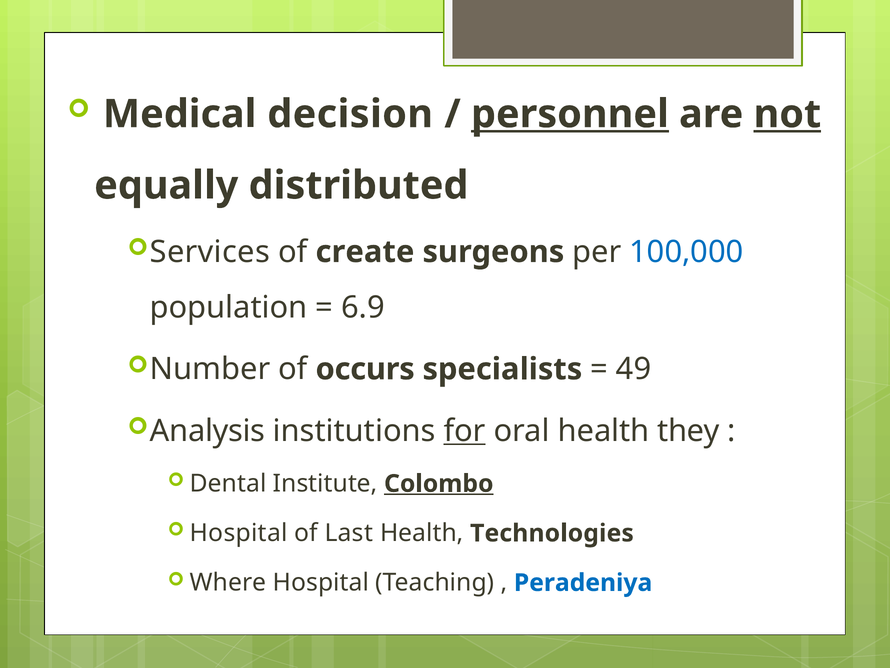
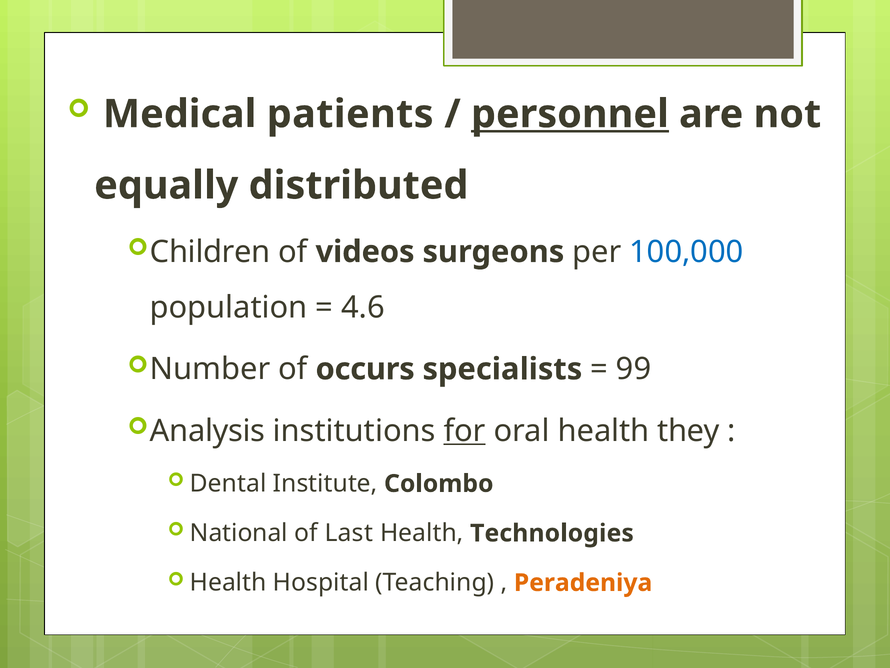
decision: decision -> patients (350, 114)
not underline: present -> none (787, 114)
Services: Services -> Children (210, 252)
create: create -> videos (365, 252)
6.9: 6.9 -> 4.6 (363, 307)
49: 49 -> 99 (634, 369)
Colombo underline: present -> none (439, 483)
Hospital: Hospital -> National (239, 533)
Where: Where -> Health (228, 582)
Peradeniya colour: blue -> orange (583, 582)
